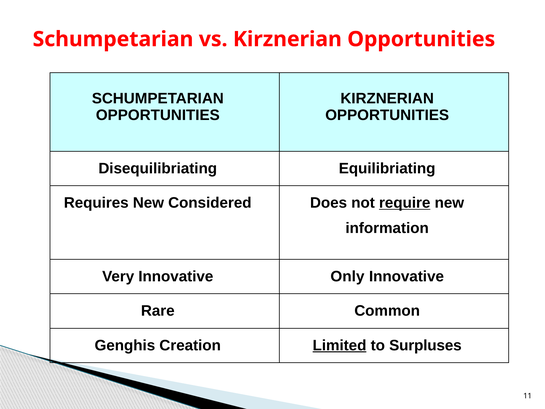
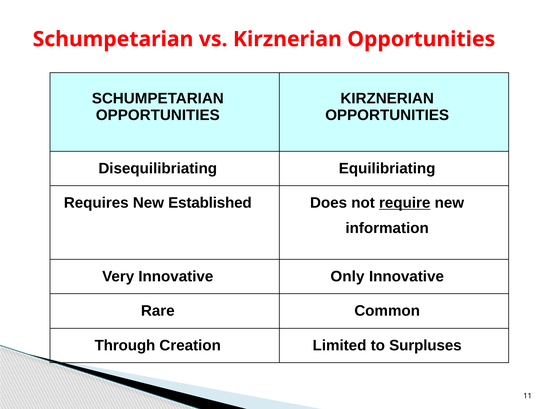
Considered: Considered -> Established (210, 203)
Genghis: Genghis -> Through (125, 345)
Limited underline: present -> none (340, 345)
